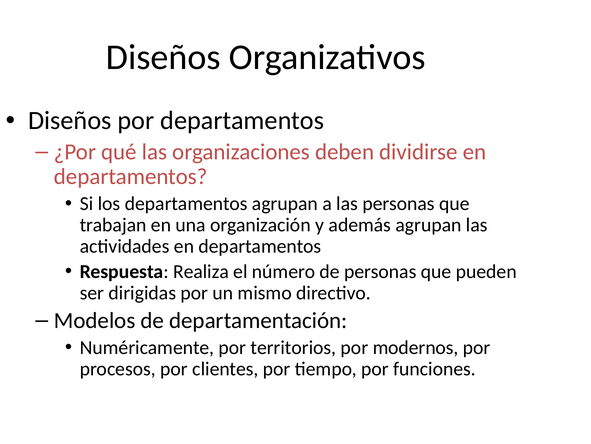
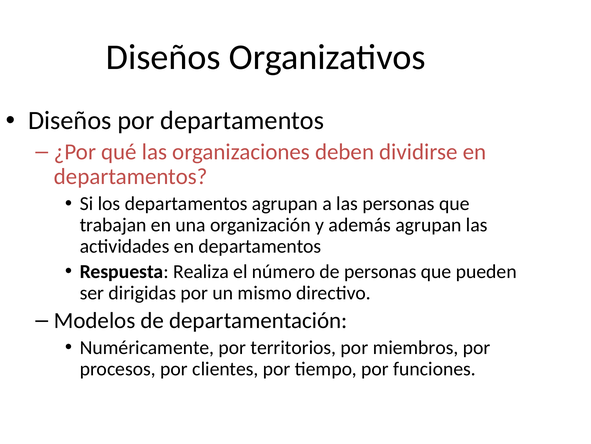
modernos: modernos -> miembros (416, 347)
